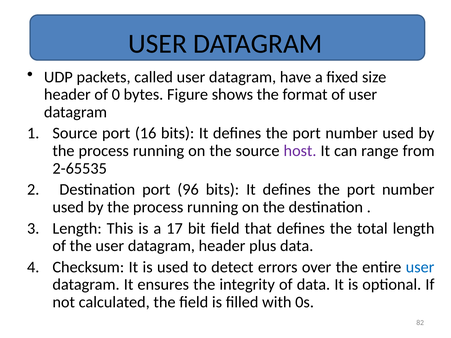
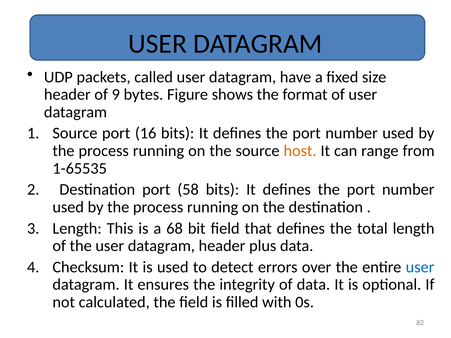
0: 0 -> 9 (116, 95)
host colour: purple -> orange (300, 151)
2-65535: 2-65535 -> 1-65535 (80, 169)
96: 96 -> 58 (188, 190)
17: 17 -> 68 (175, 228)
